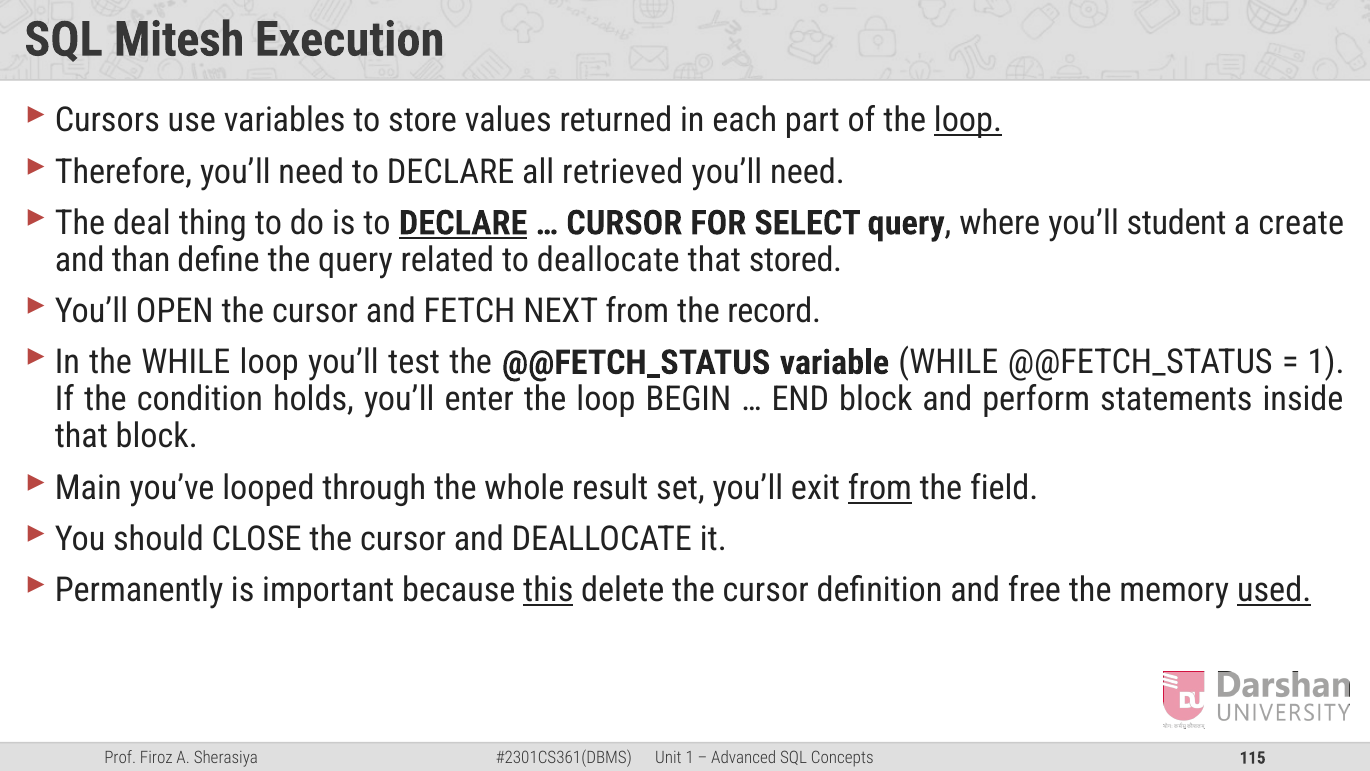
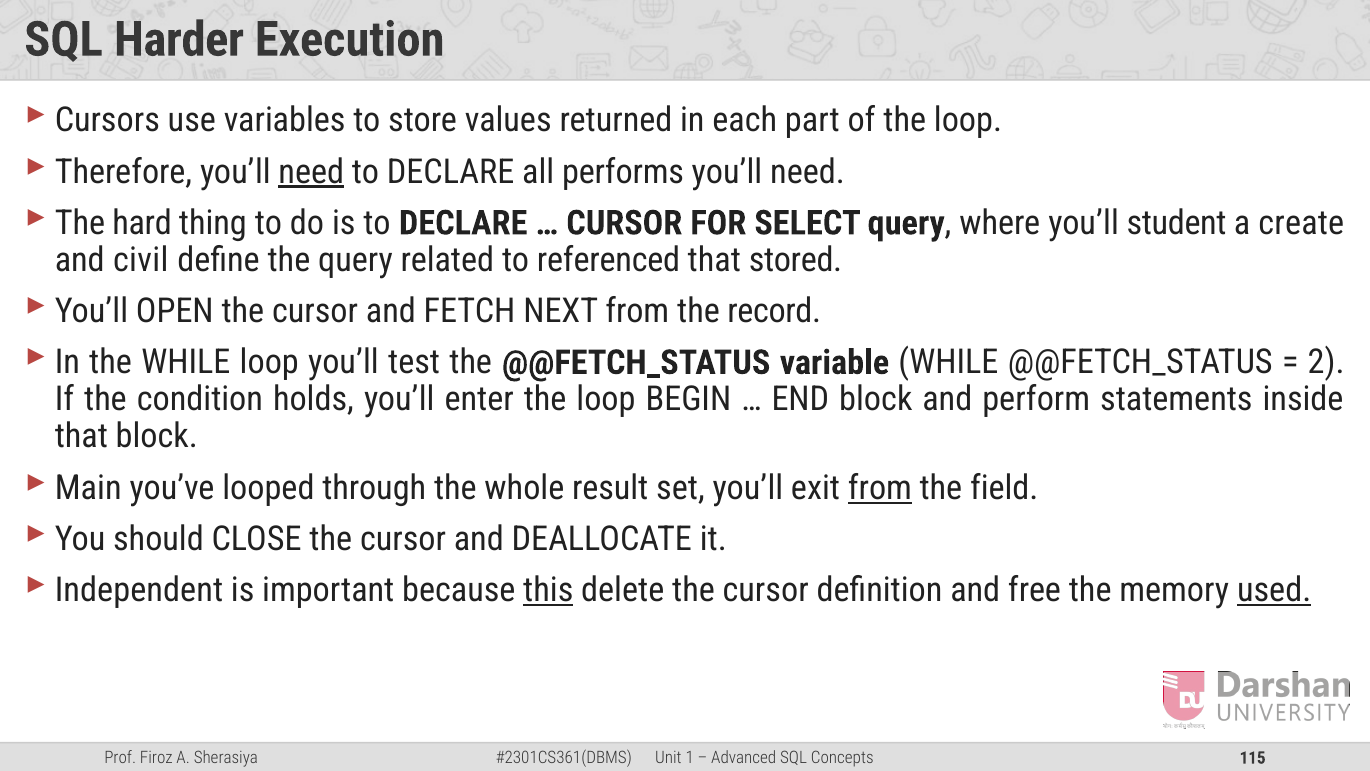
Mitesh: Mitesh -> Harder (179, 40)
loop underline: present -> none (968, 120)
need underline: none -> present (311, 172)
retrieved: retrieved -> performs (623, 172)
deal: deal -> hard (142, 223)
DECLARE underline: present -> none (463, 223)
than: than -> civil (141, 260)
to deallocate: deallocate -> referenced (609, 260)
1: 1 -> 2 (1326, 362)
Permanently: Permanently -> Independent (139, 590)
